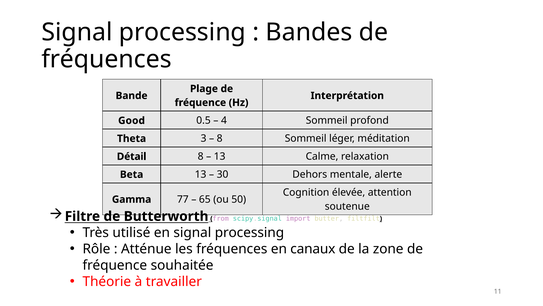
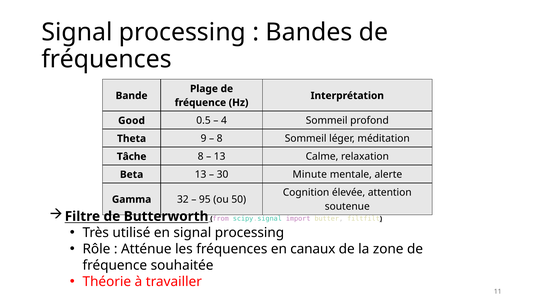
3: 3 -> 9 (204, 138)
Détail: Détail -> Tâche (132, 156)
Dehors: Dehors -> Minute (310, 174)
77: 77 -> 32 (183, 199)
65: 65 -> 95 (205, 199)
